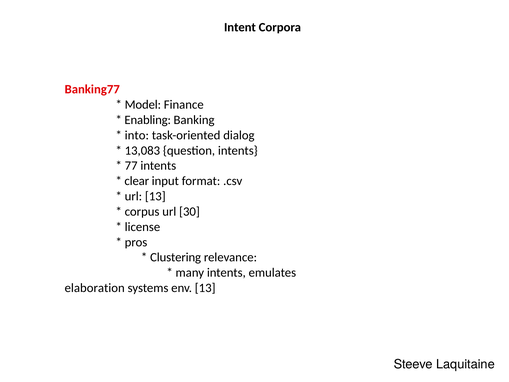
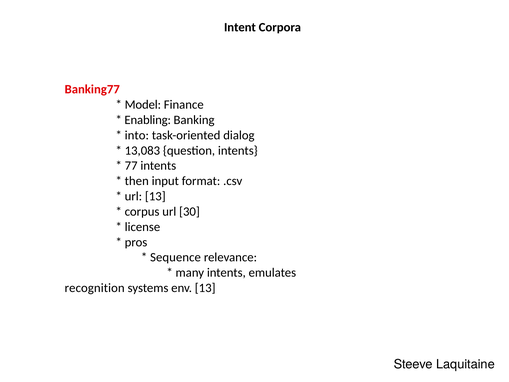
clear: clear -> then (137, 181)
Clustering: Clustering -> Sequence (176, 257)
elaboration: elaboration -> recognition (95, 288)
